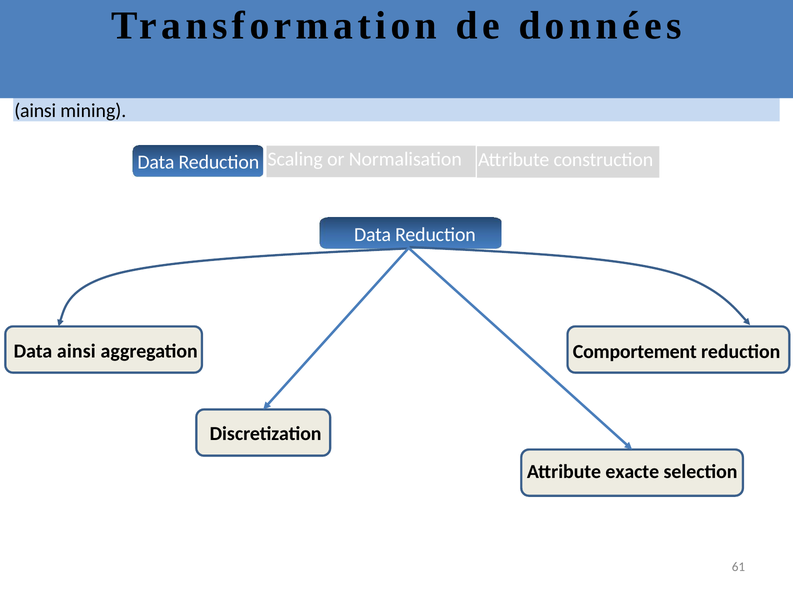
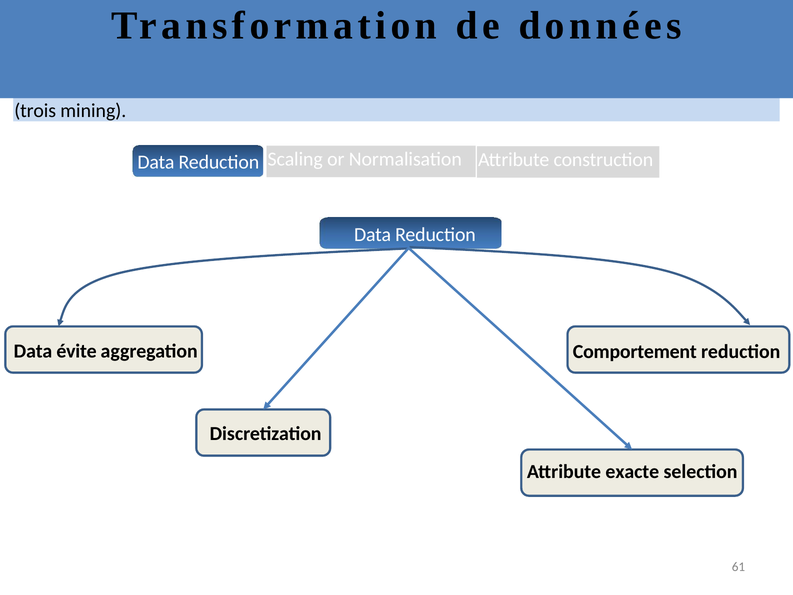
ainsi: ainsi -> trois (35, 111)
Data ainsi: ainsi -> évite (77, 351)
